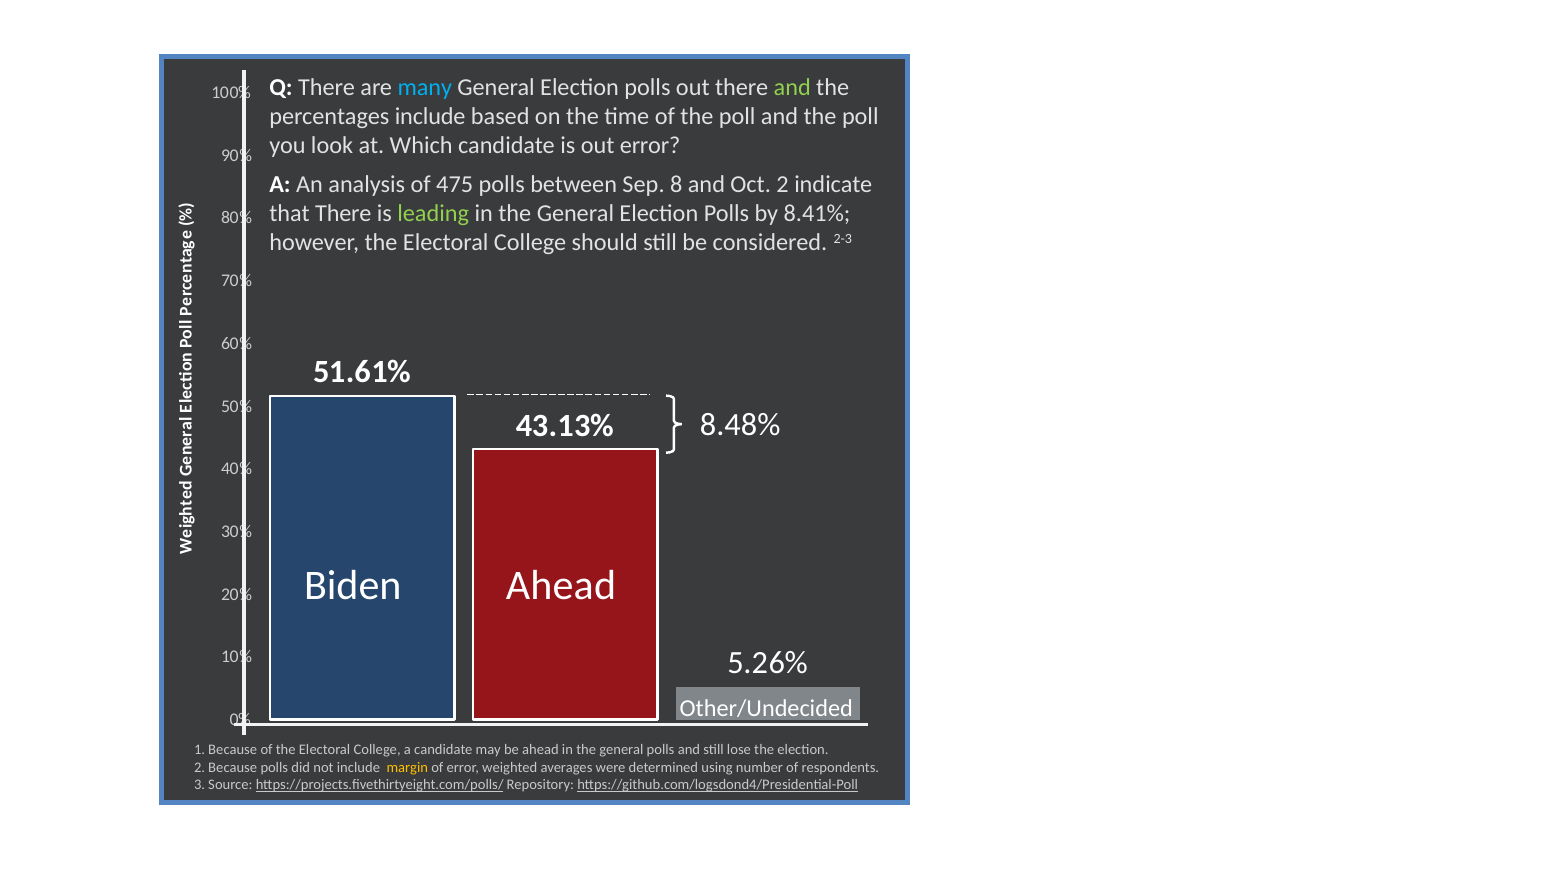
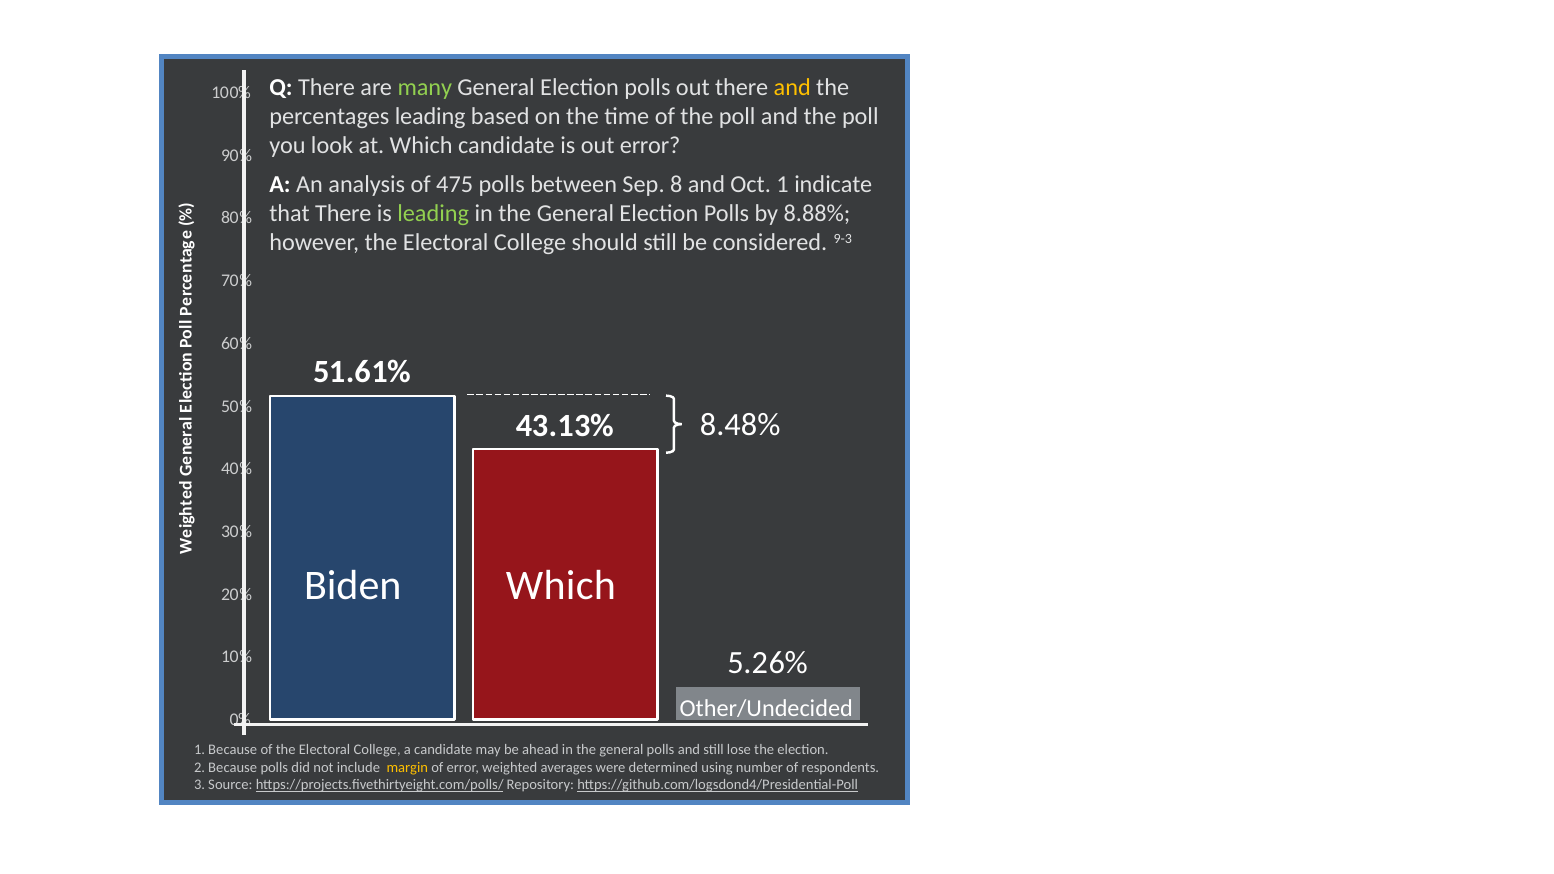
many colour: light blue -> light green (425, 87)
and colour: light green -> yellow (792, 87)
percentages include: include -> leading (430, 116)
Oct 2: 2 -> 1 (783, 184)
8.41%: 8.41% -> 8.88% (817, 214)
2-3: 2-3 -> 9-3 (843, 239)
Biden Ahead: Ahead -> Which (561, 586)
